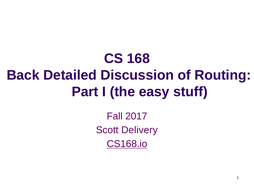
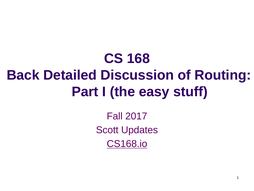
Delivery: Delivery -> Updates (140, 130)
